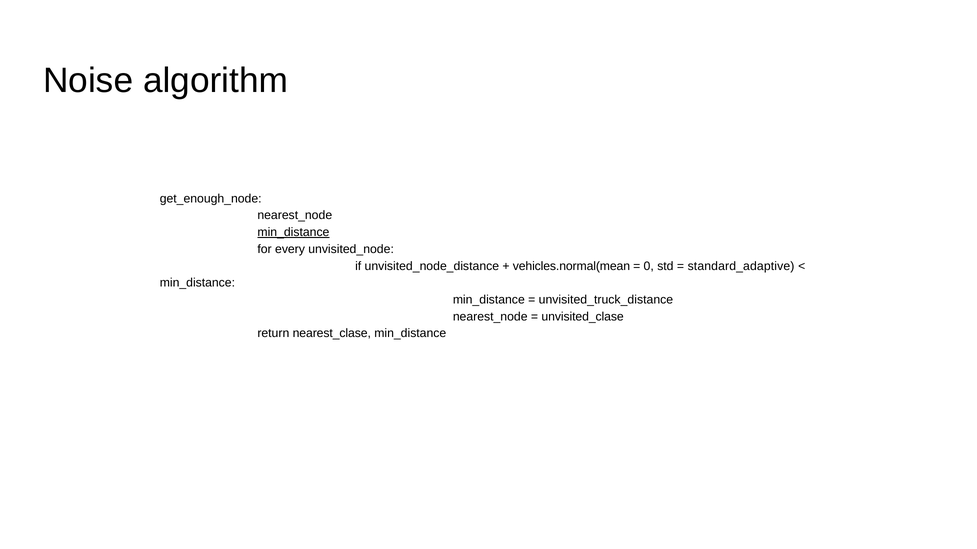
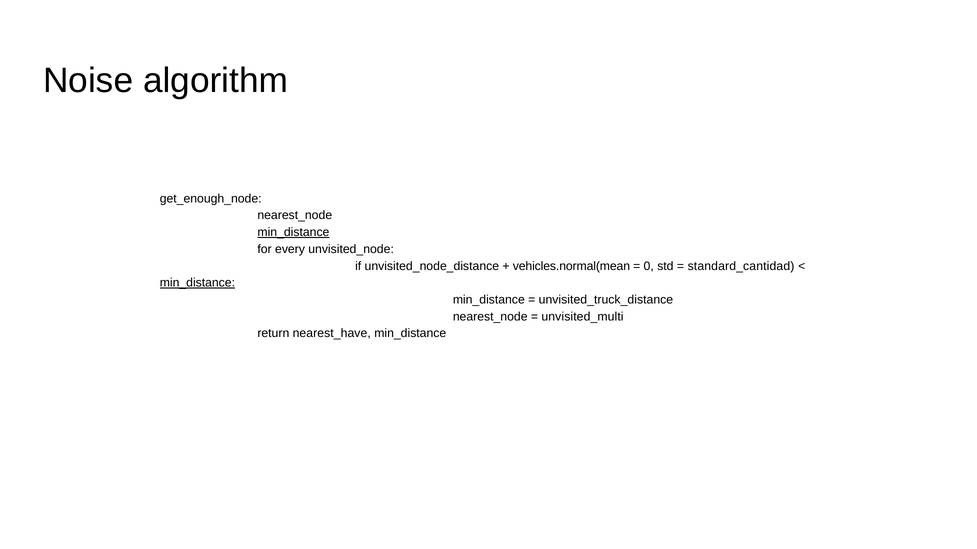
standard_adaptive: standard_adaptive -> standard_cantidad (741, 266)
min_distance underline: none -> present (197, 283)
unvisited_clase: unvisited_clase -> unvisited_multi (583, 317)
nearest_clase: nearest_clase -> nearest_have (332, 334)
